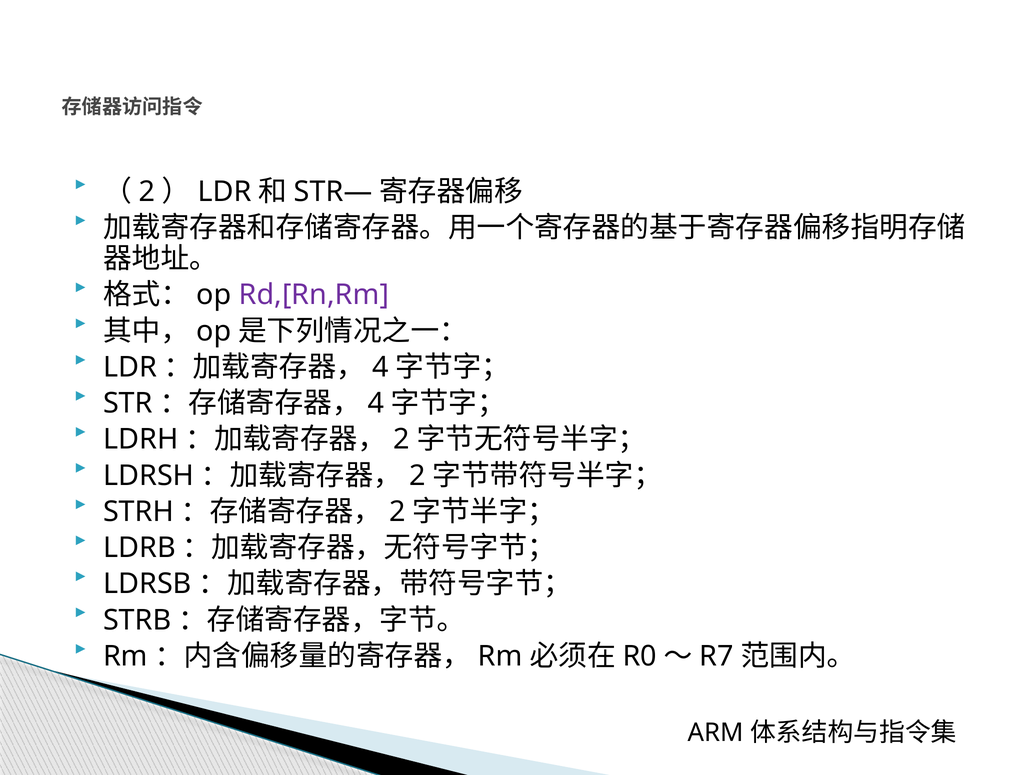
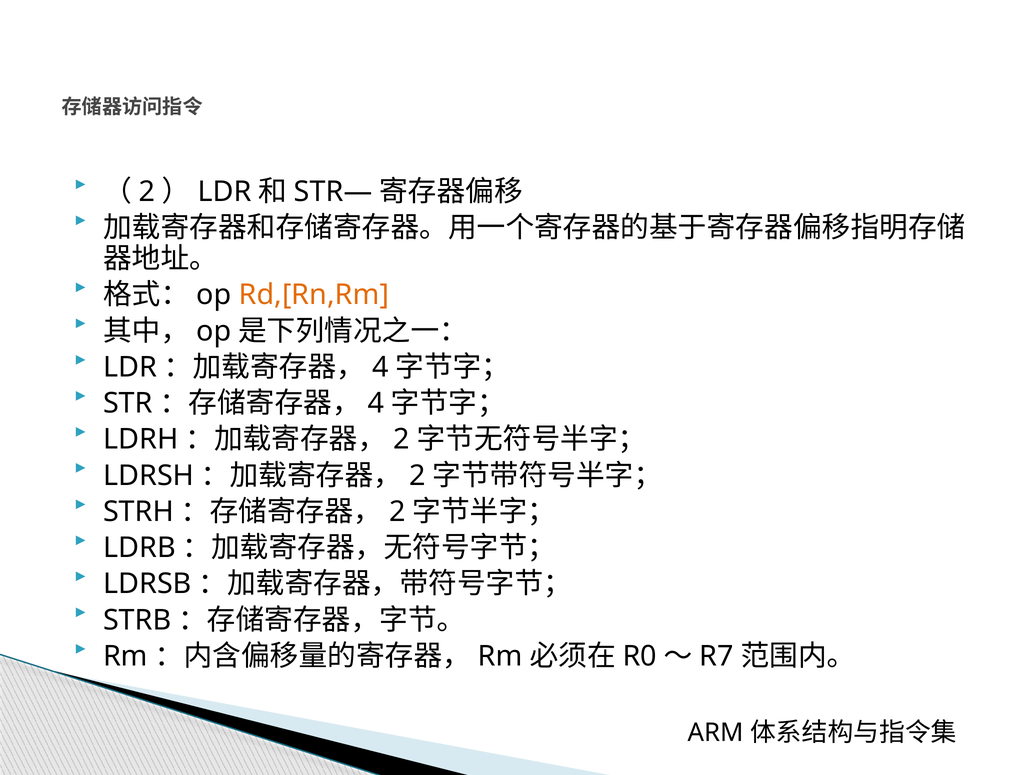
Rd,[Rn,Rm colour: purple -> orange (314, 295)
